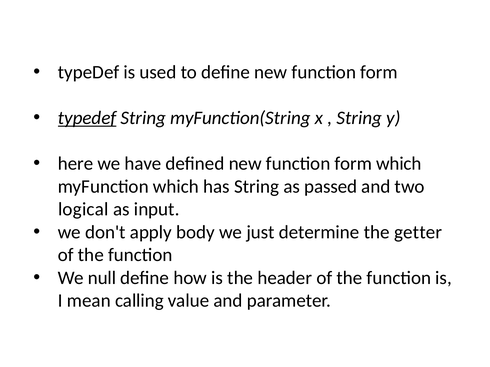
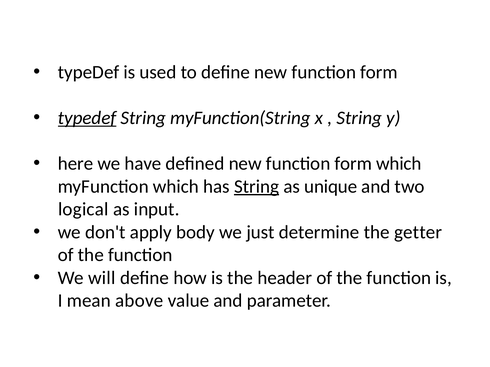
String underline: none -> present (257, 187)
passed: passed -> unique (331, 187)
null: null -> will (102, 278)
calling: calling -> above (139, 301)
